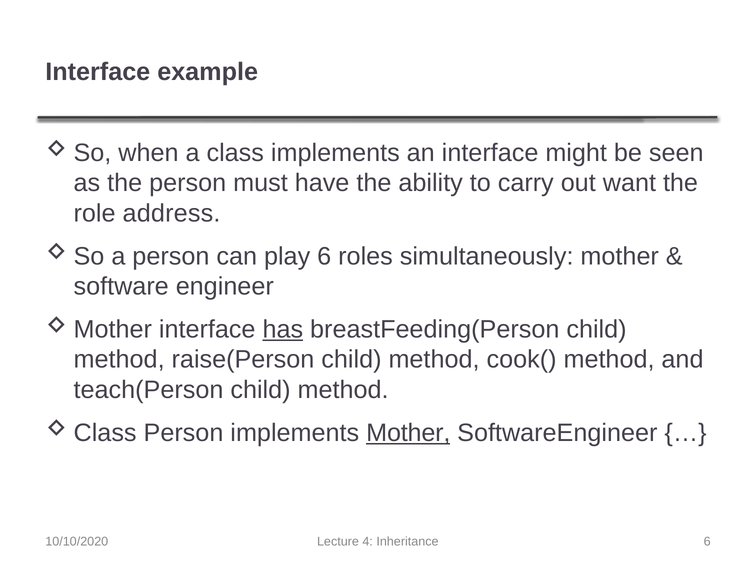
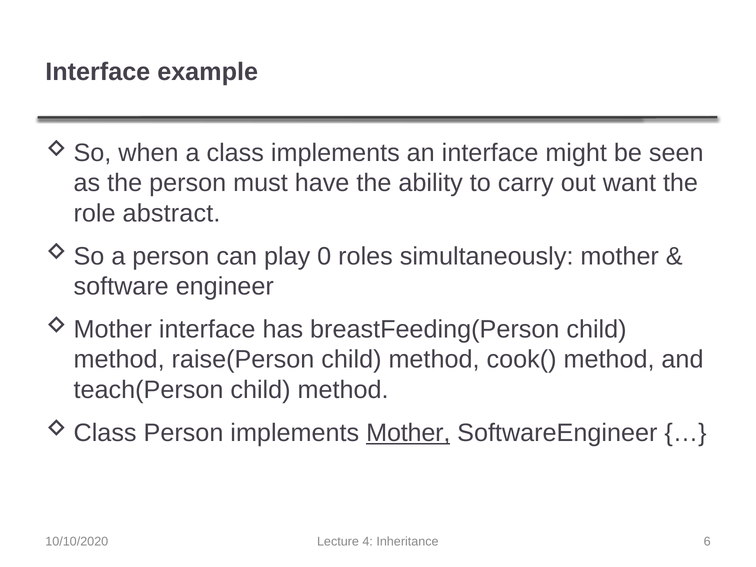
address: address -> abstract (172, 213)
play 6: 6 -> 0 (324, 256)
has underline: present -> none (283, 329)
